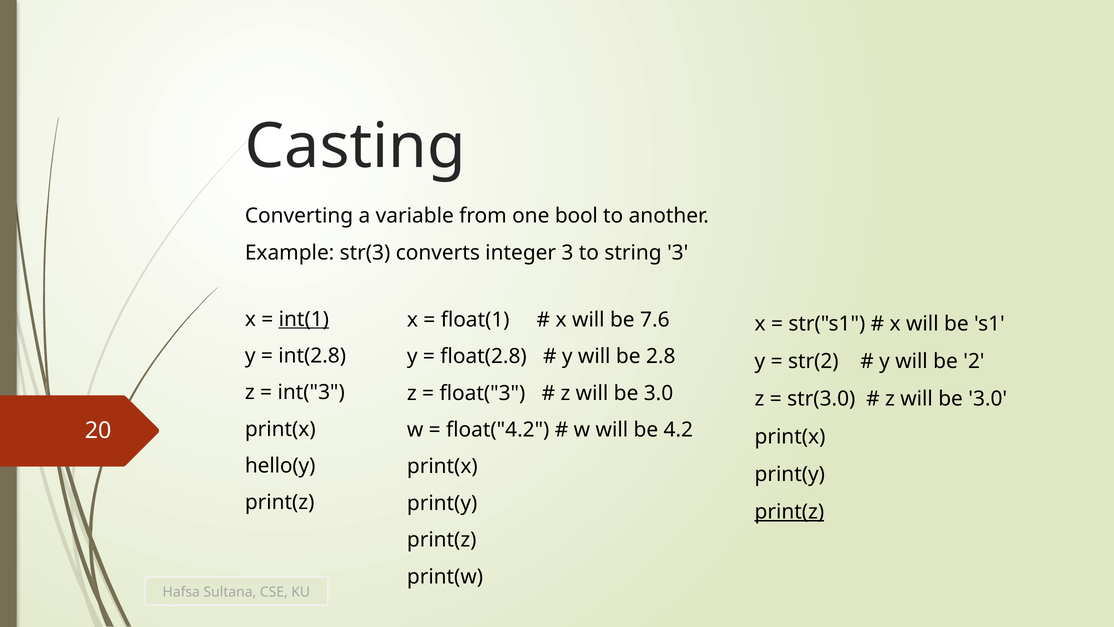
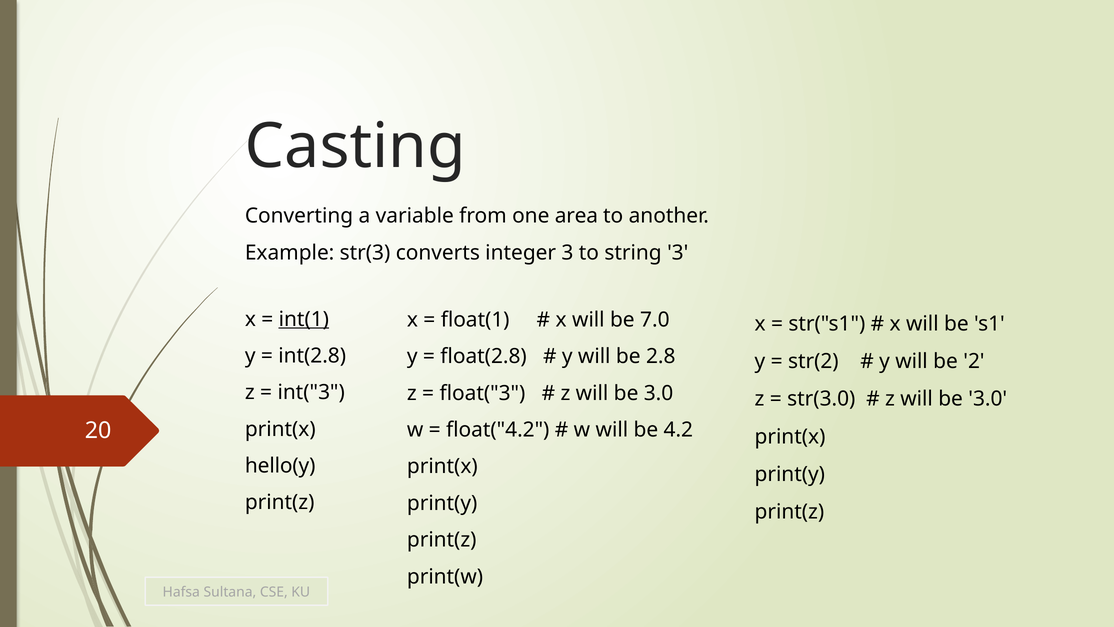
bool: bool -> area (576, 216)
7.6: 7.6 -> 7.0 (655, 320)
print(z underline: present -> none (789, 512)
